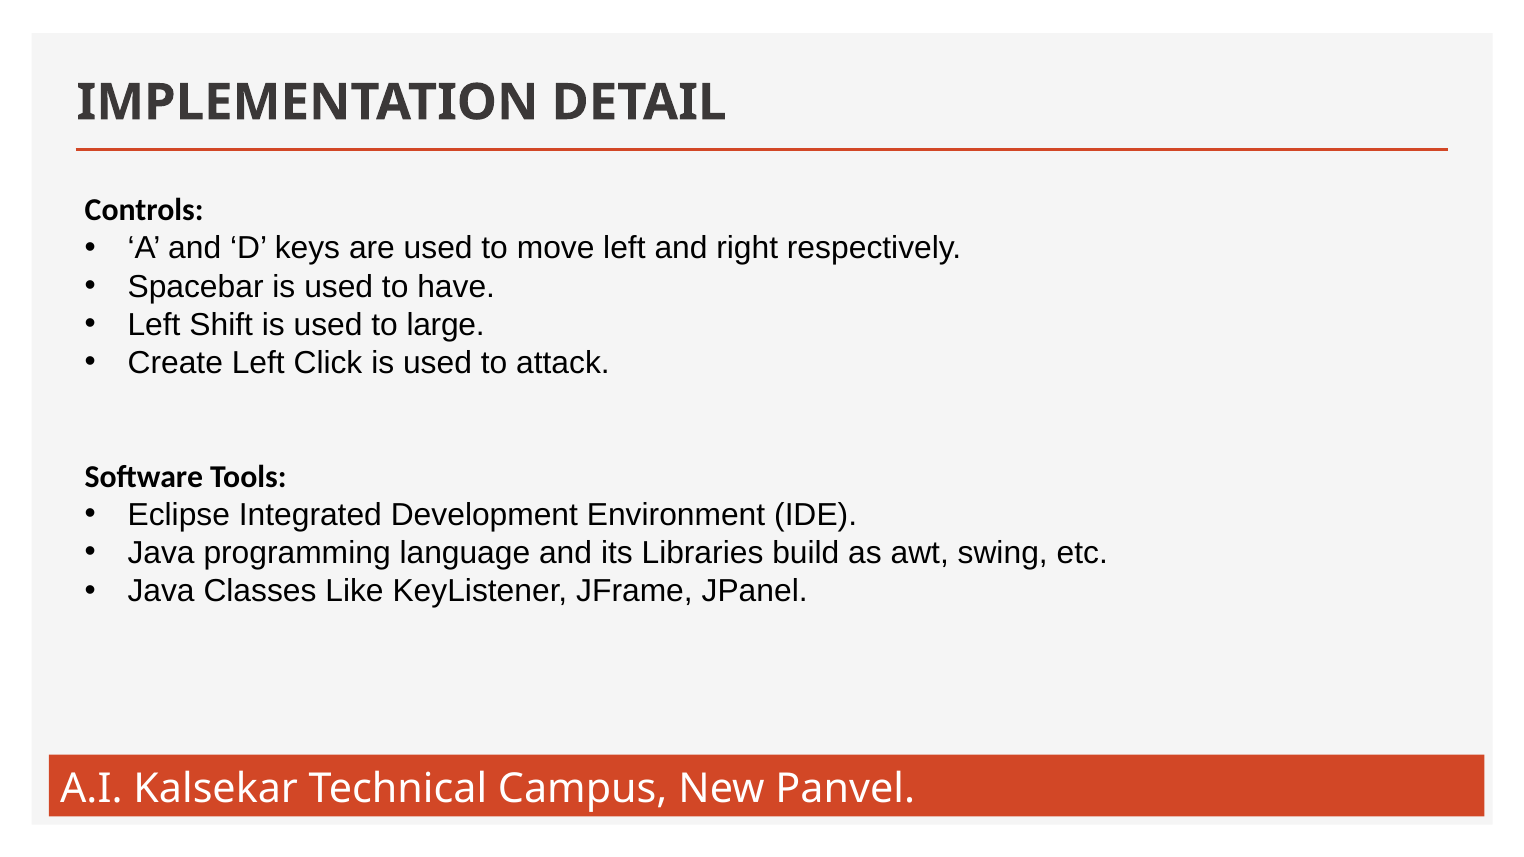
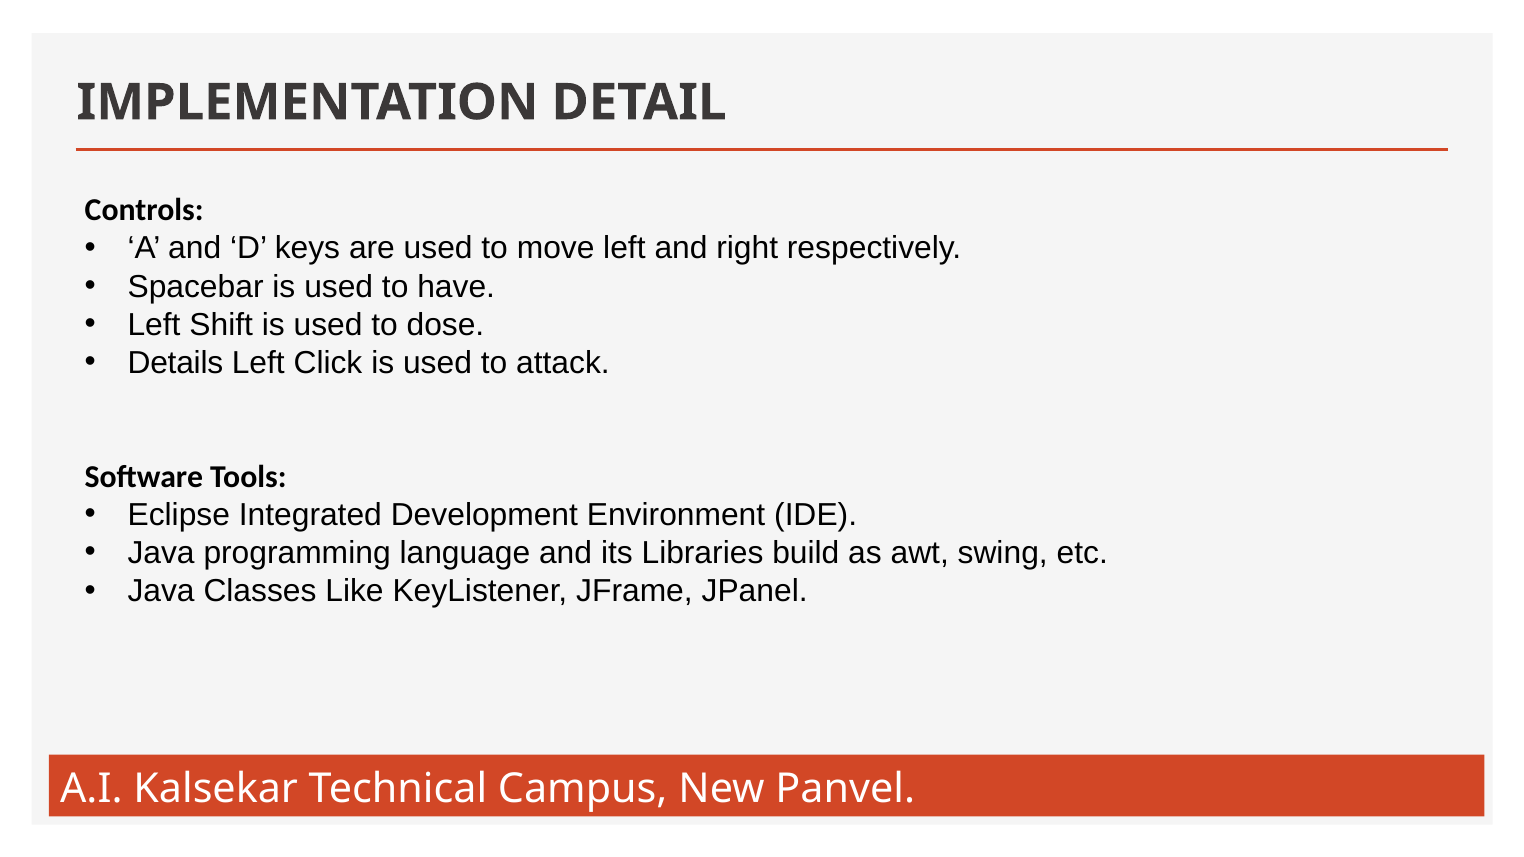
large: large -> dose (445, 325)
Create: Create -> Details (175, 363)
